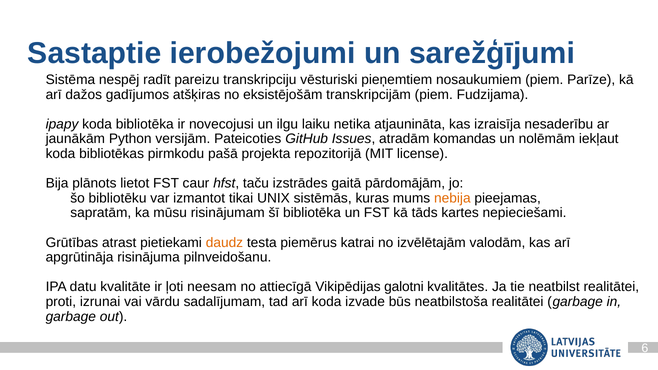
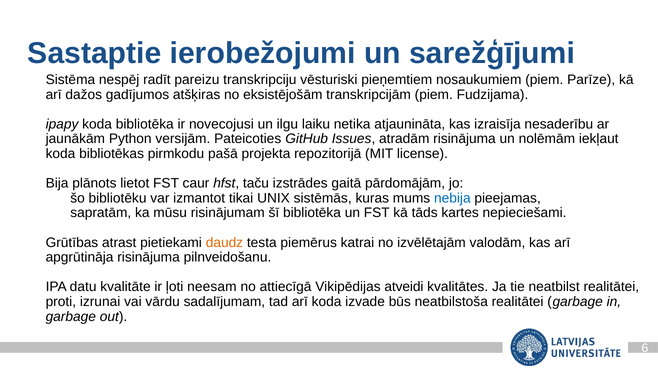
atradām komandas: komandas -> risinājuma (464, 139)
nebija colour: orange -> blue (452, 198)
galotni: galotni -> atveidi (404, 287)
